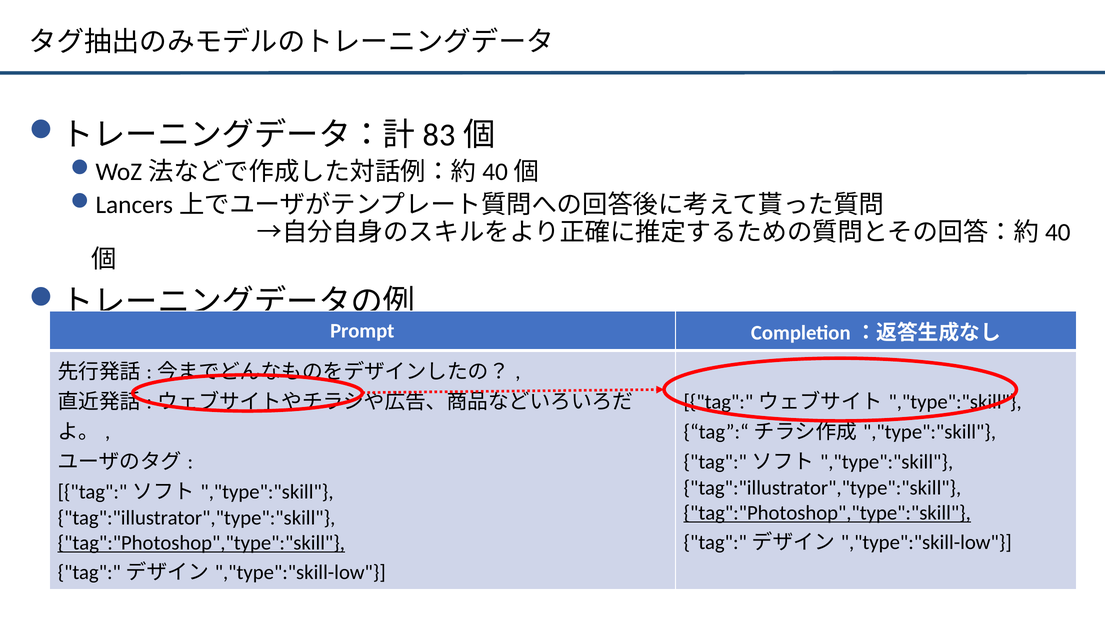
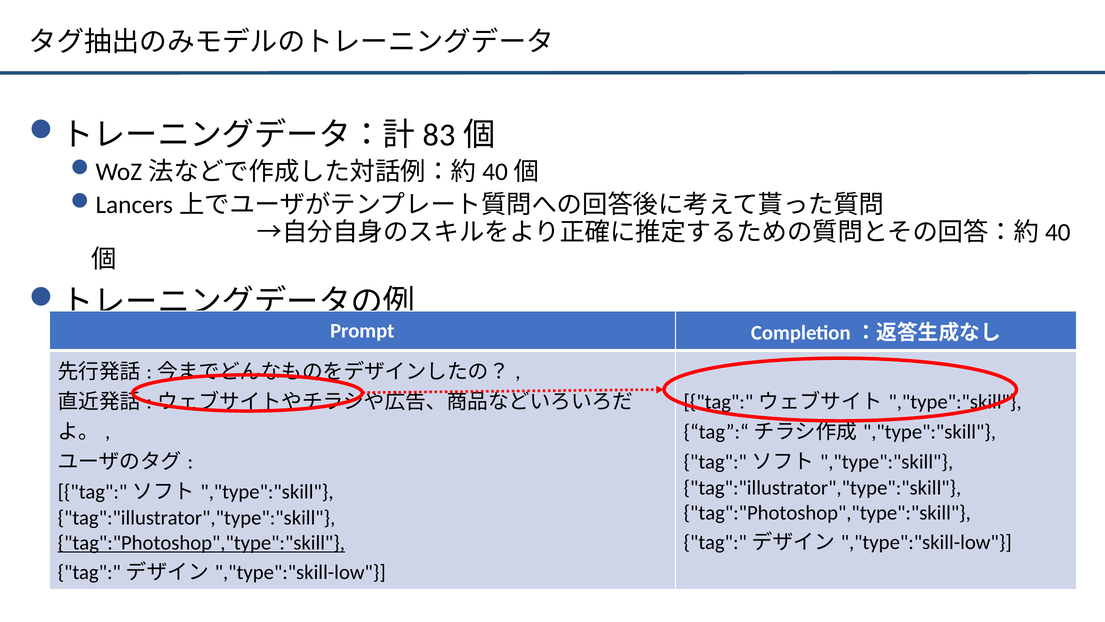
tag":"Photoshop","type":"skill underline: present -> none (827, 513)
